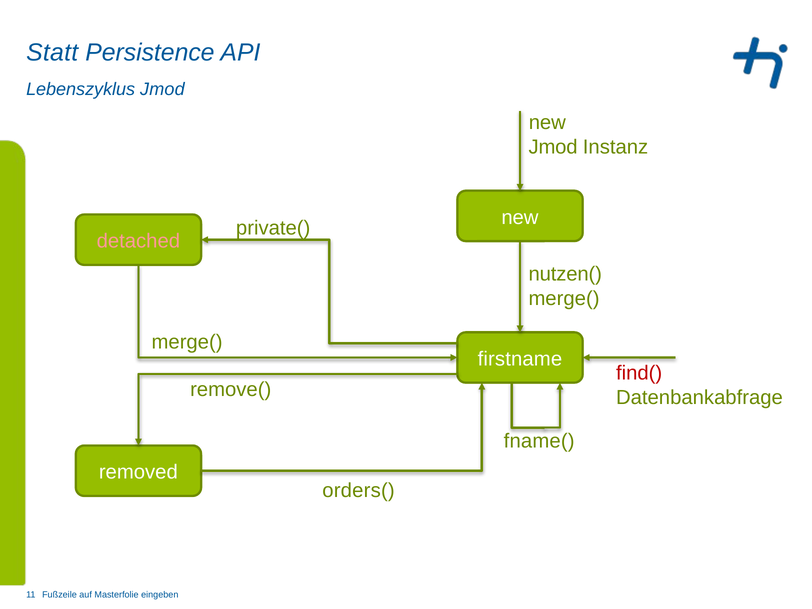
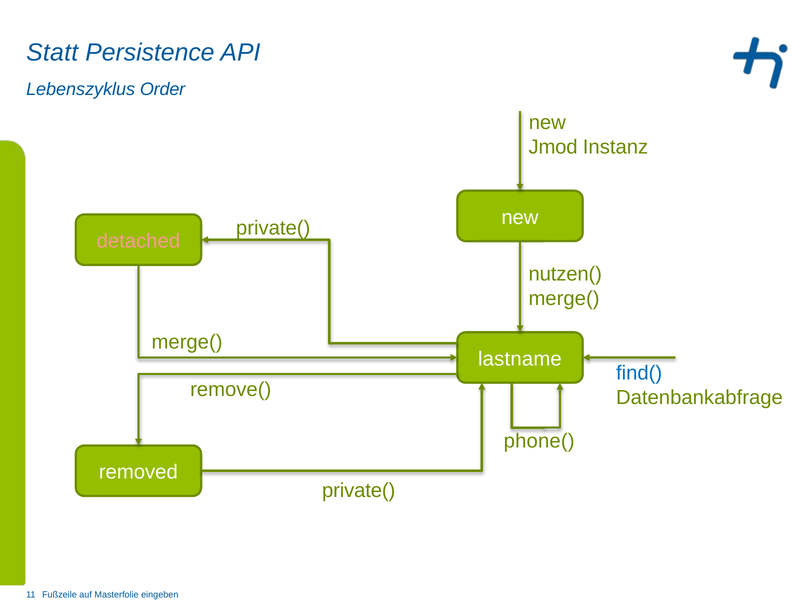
Lebenszyklus Jmod: Jmod -> Order (163, 89)
firstname: firstname -> lastname (520, 359)
find( colour: red -> blue (639, 373)
fname(: fname( -> phone( (539, 441)
orders(: orders( -> private( (359, 490)
